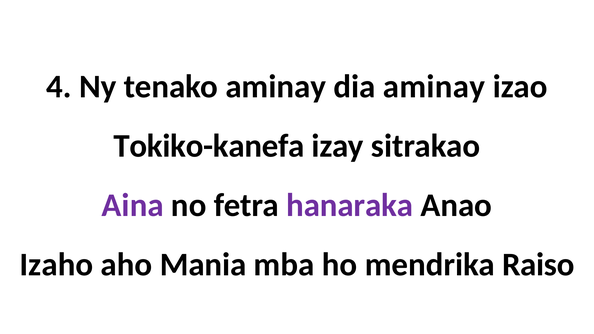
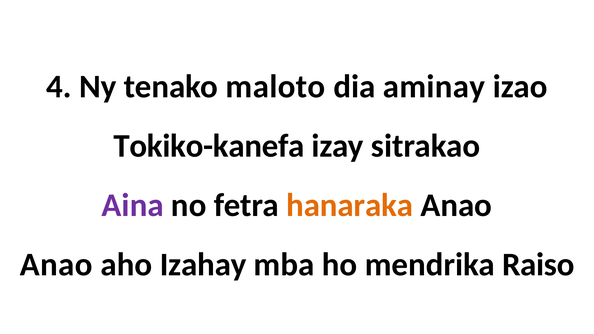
tenako aminay: aminay -> maloto (275, 87)
hanaraka colour: purple -> orange (350, 205)
Izaho: Izaho -> Anao (56, 265)
Mania: Mania -> Izahay (203, 265)
